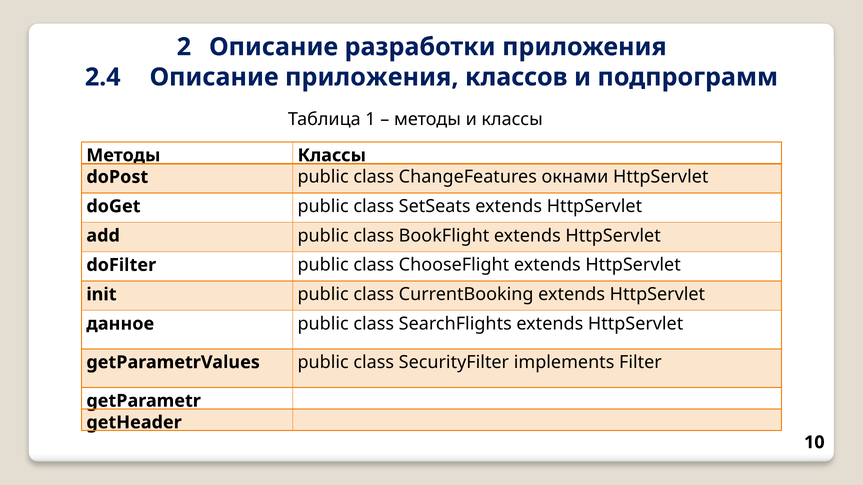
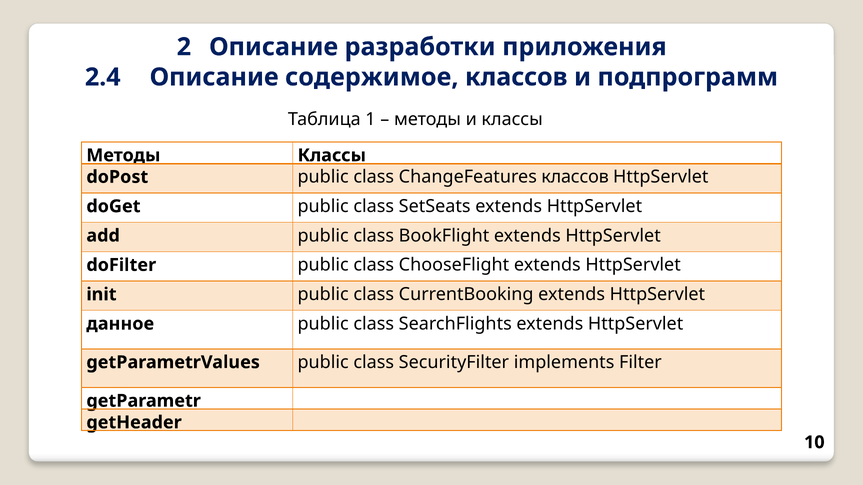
Описание приложения: приложения -> содержимое (372, 77)
ChangeFeatures окнами: окнами -> классов (575, 177)
